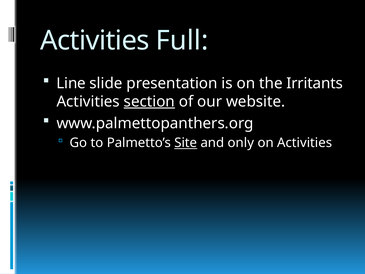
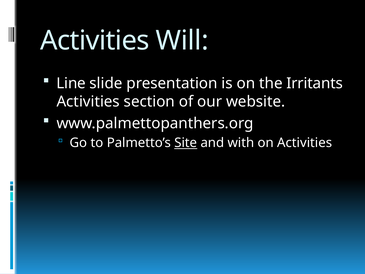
Full: Full -> Will (182, 41)
section underline: present -> none (149, 101)
only: only -> with (241, 143)
